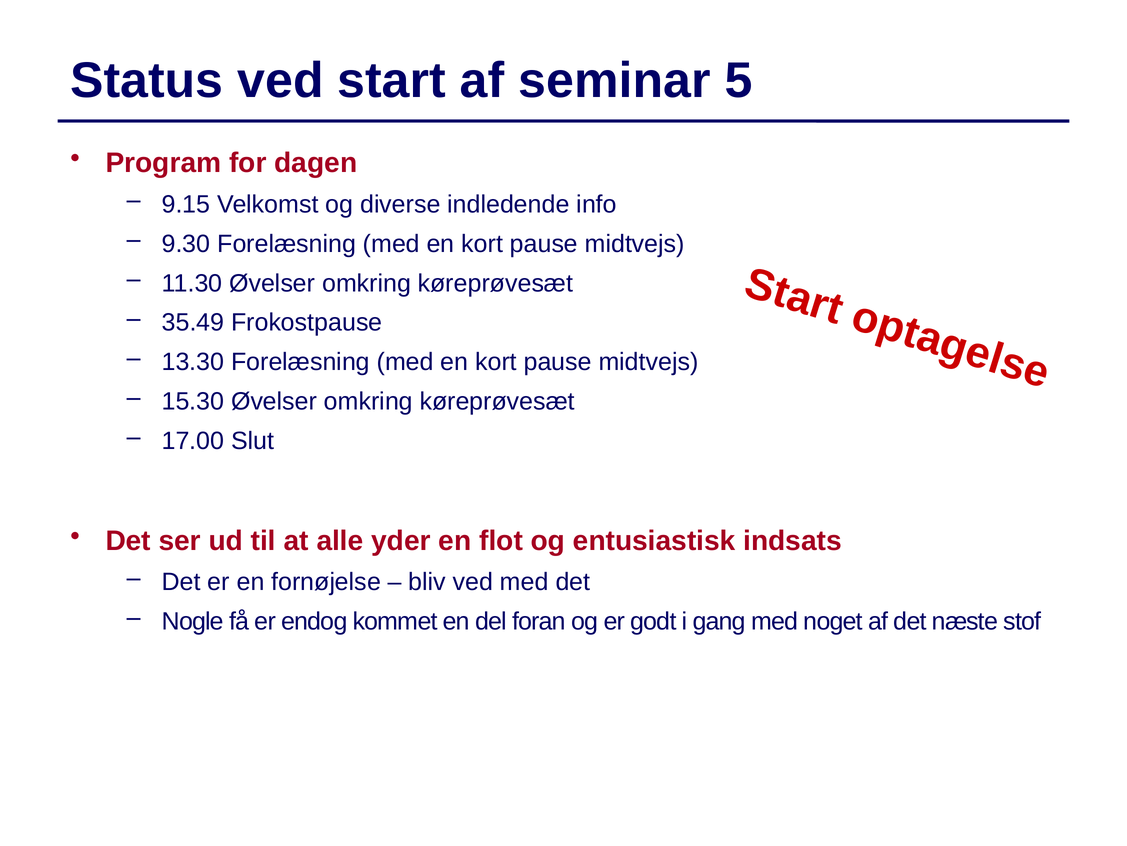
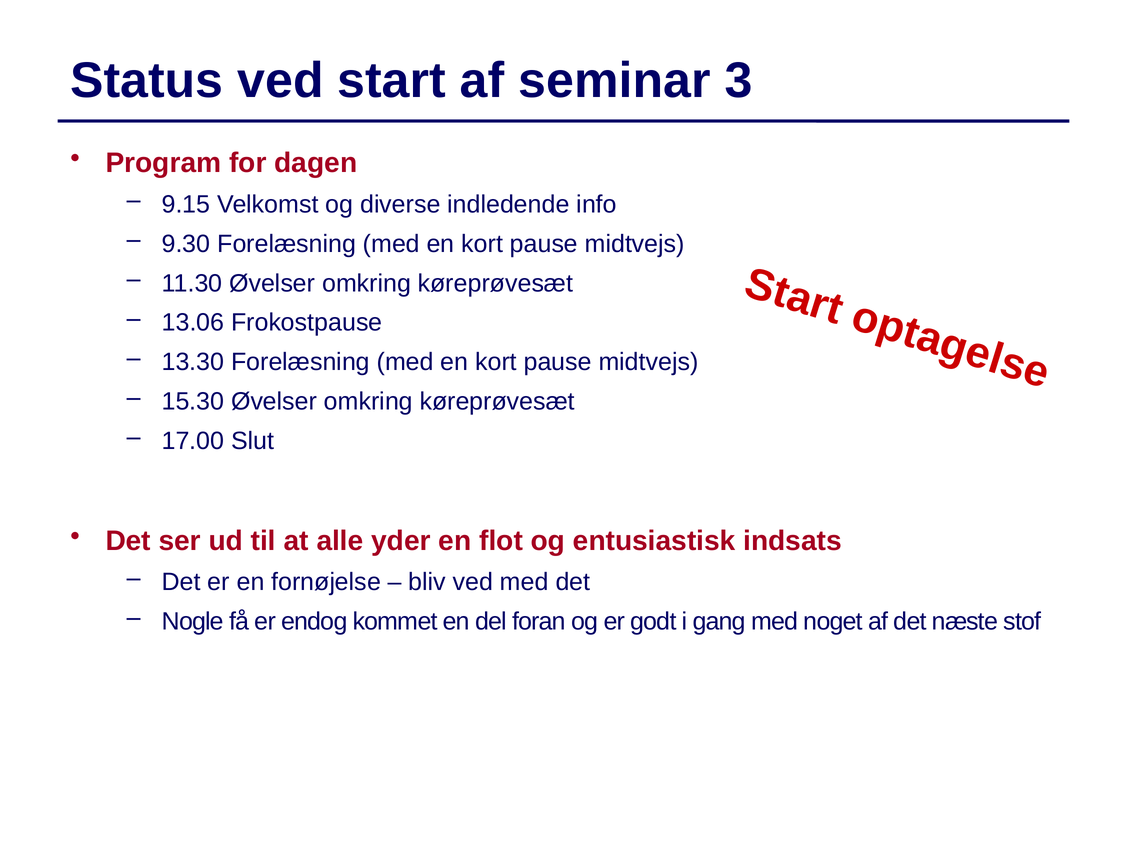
5: 5 -> 3 (738, 81)
35.49: 35.49 -> 13.06 (193, 322)
